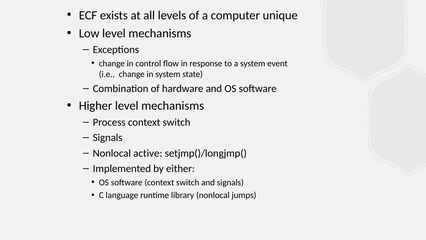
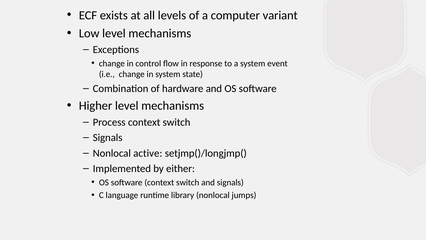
unique: unique -> variant (280, 15)
